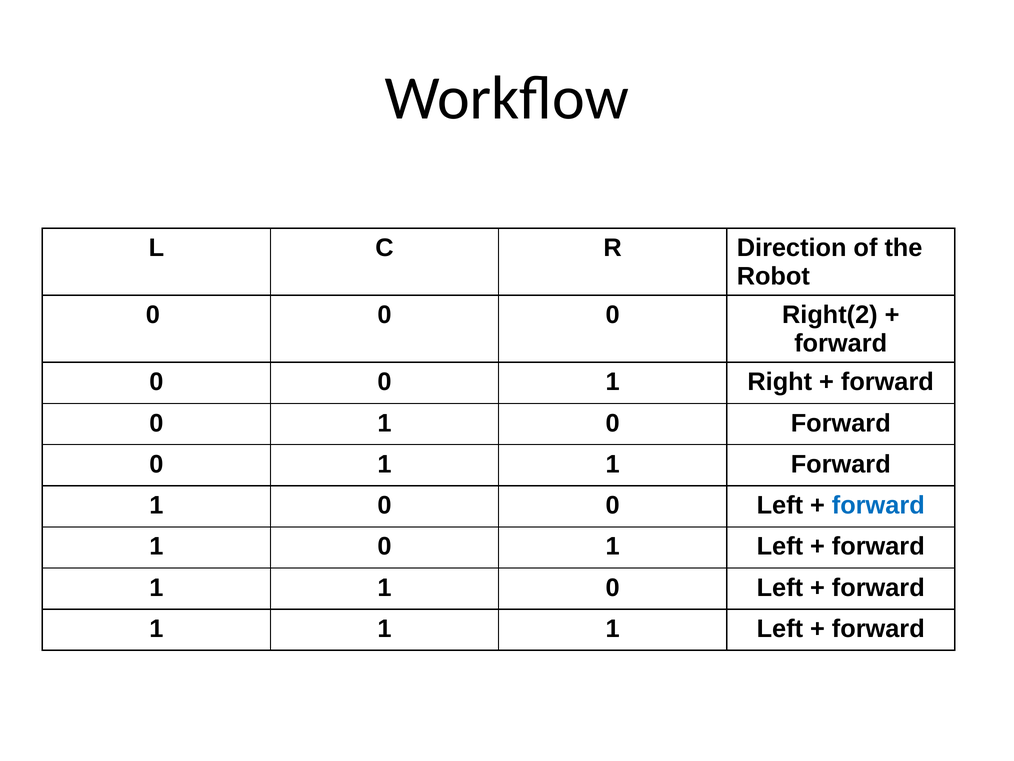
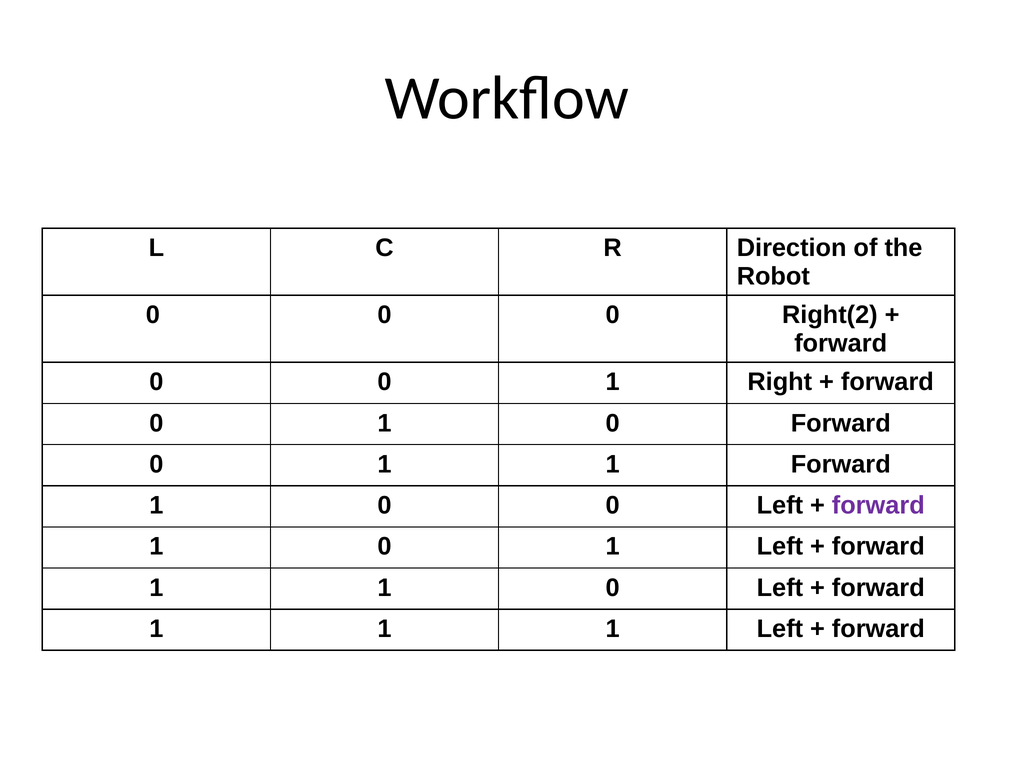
forward colour: blue -> purple (878, 505)
